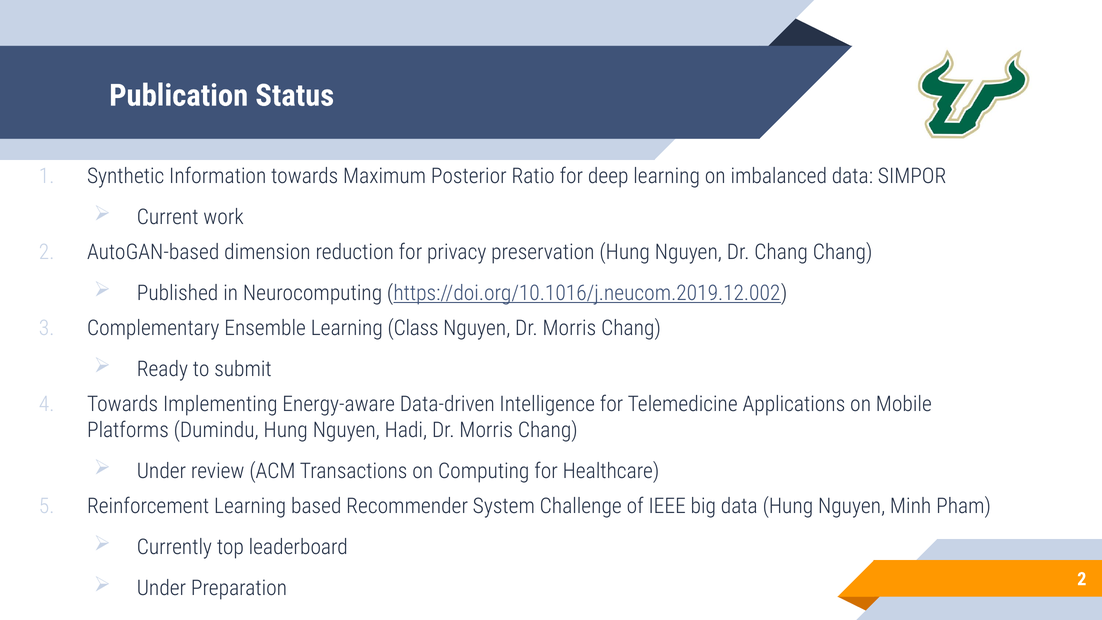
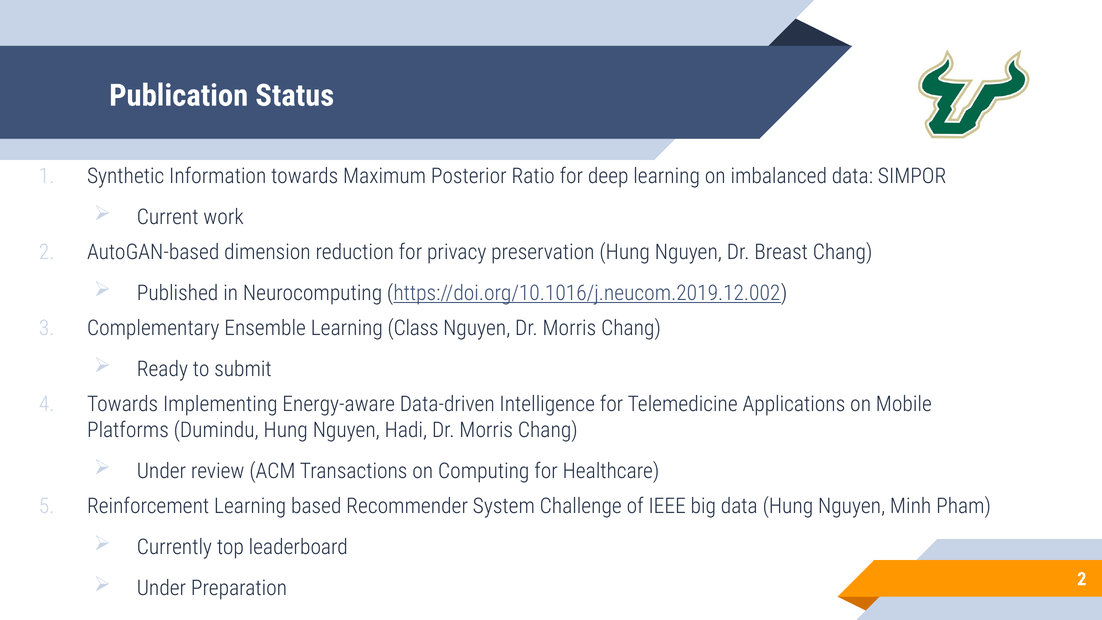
Dr Chang: Chang -> Breast (781, 252)
